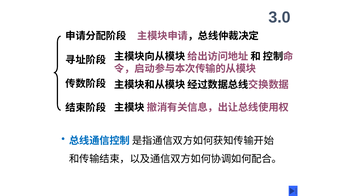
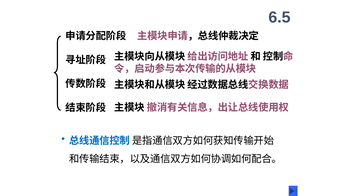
3.0: 3.0 -> 6.5 (279, 17)
